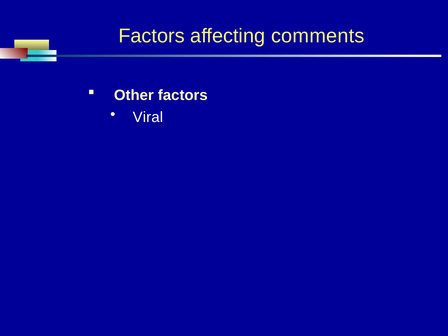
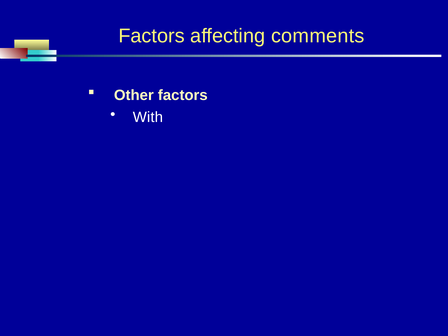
Viral: Viral -> With (148, 117)
